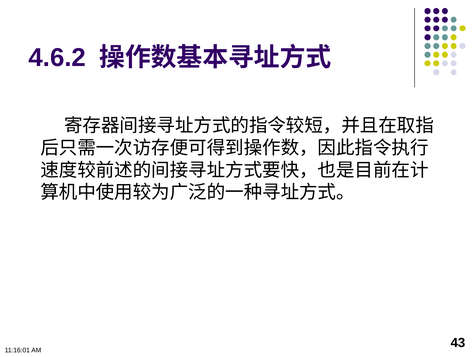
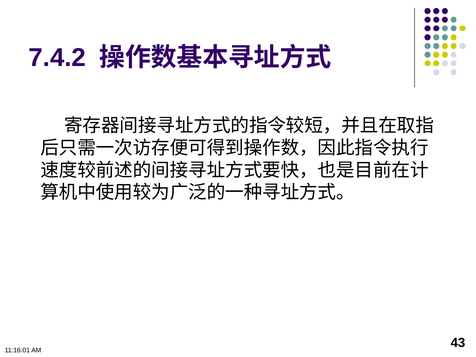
4.6.2: 4.6.2 -> 7.4.2 (57, 58)
